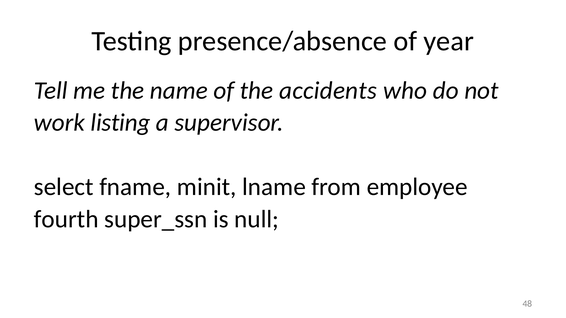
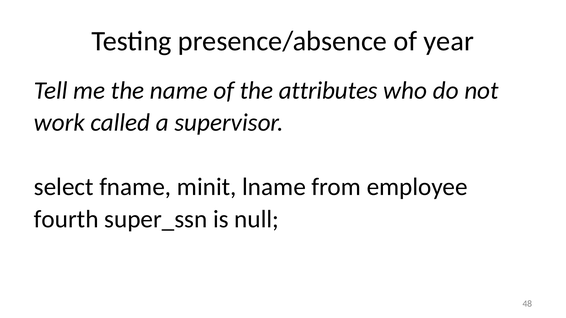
accidents: accidents -> attributes (328, 91)
listing: listing -> called (120, 123)
